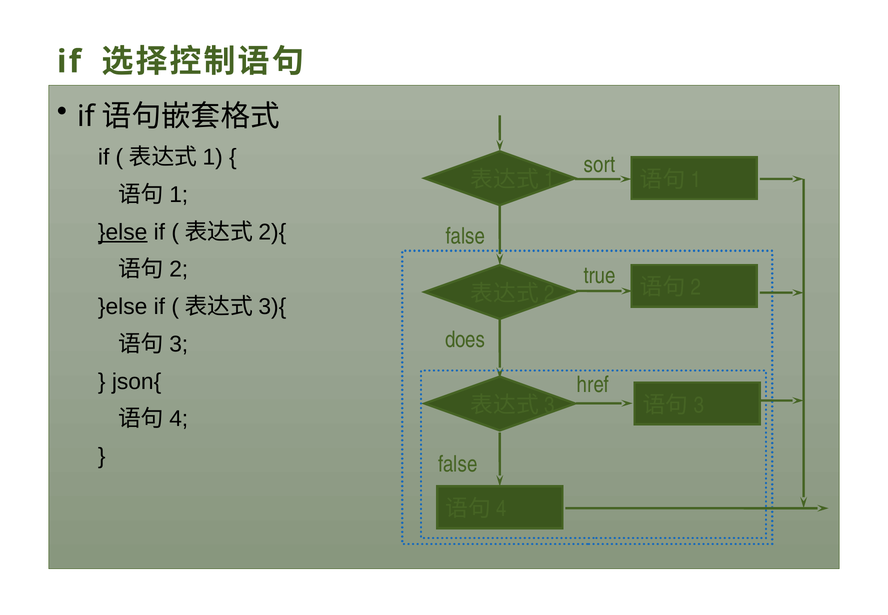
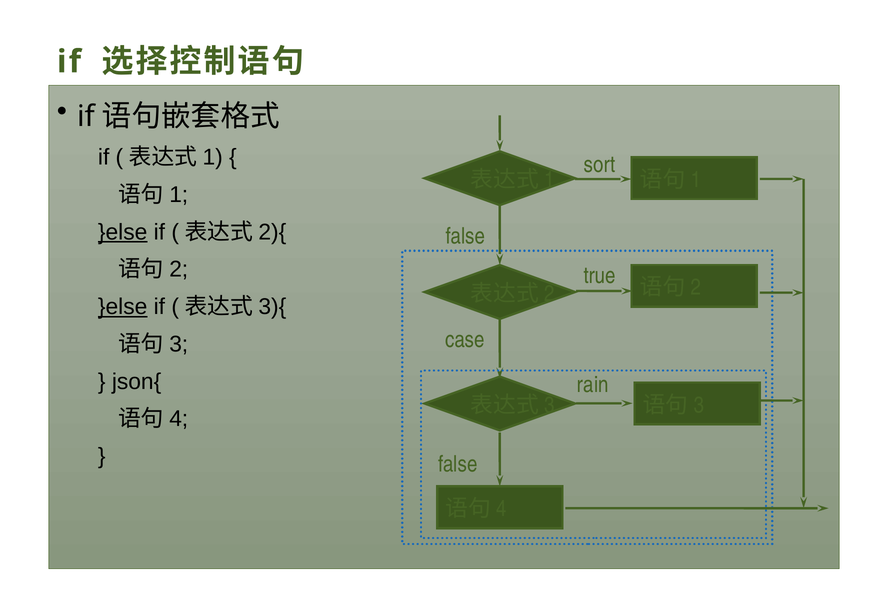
}else underline: none -> present (123, 307)
does: does -> case (465, 340)
href: href -> rain (593, 385)
